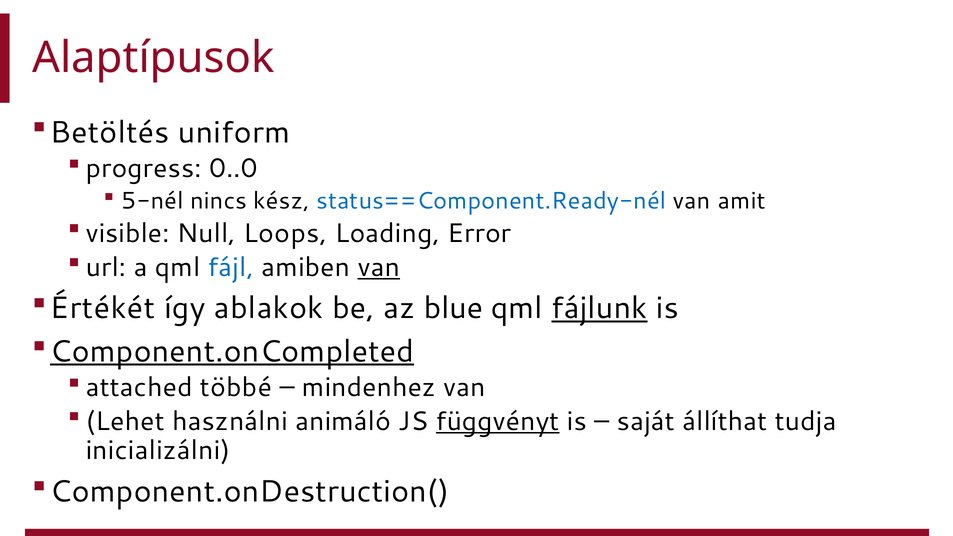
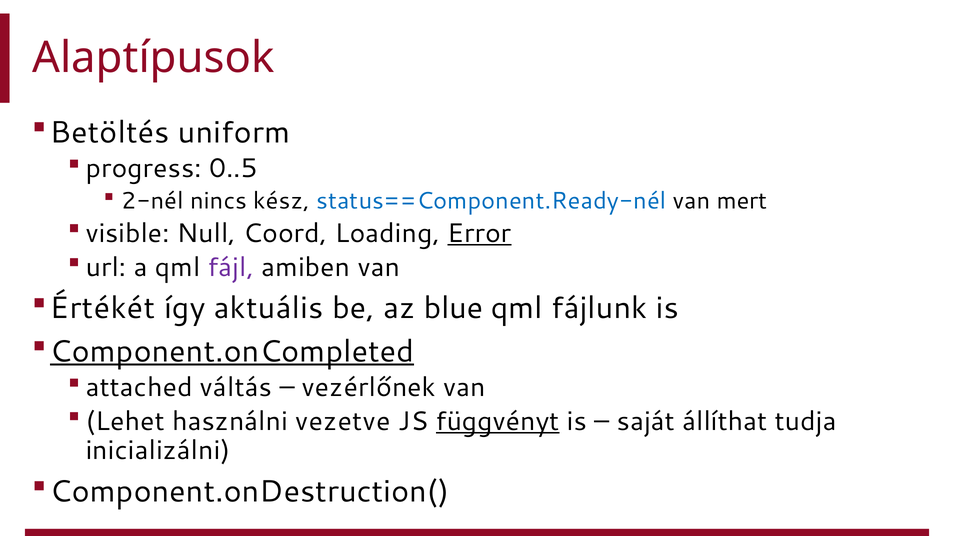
0..0: 0..0 -> 0..5 (234, 169)
5-nél: 5-nél -> 2-nél (153, 201)
amit: amit -> mert (742, 201)
Loops: Loops -> Coord (285, 233)
Error underline: none -> present (479, 233)
fájl colour: blue -> purple (231, 267)
van underline: present -> none (379, 267)
ablakok: ablakok -> aktuális (269, 308)
fájlunk underline: present -> none (599, 308)
többé: többé -> váltás (236, 388)
mindenhez: mindenhez -> vezérlőnek (369, 388)
animáló: animáló -> vezetve (343, 421)
